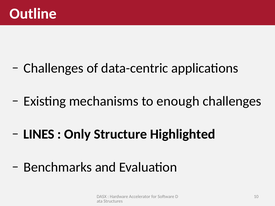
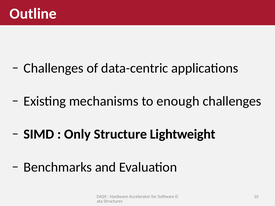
LINES: LINES -> SIMD (39, 134)
Highlighted: Highlighted -> Lightweight (183, 134)
